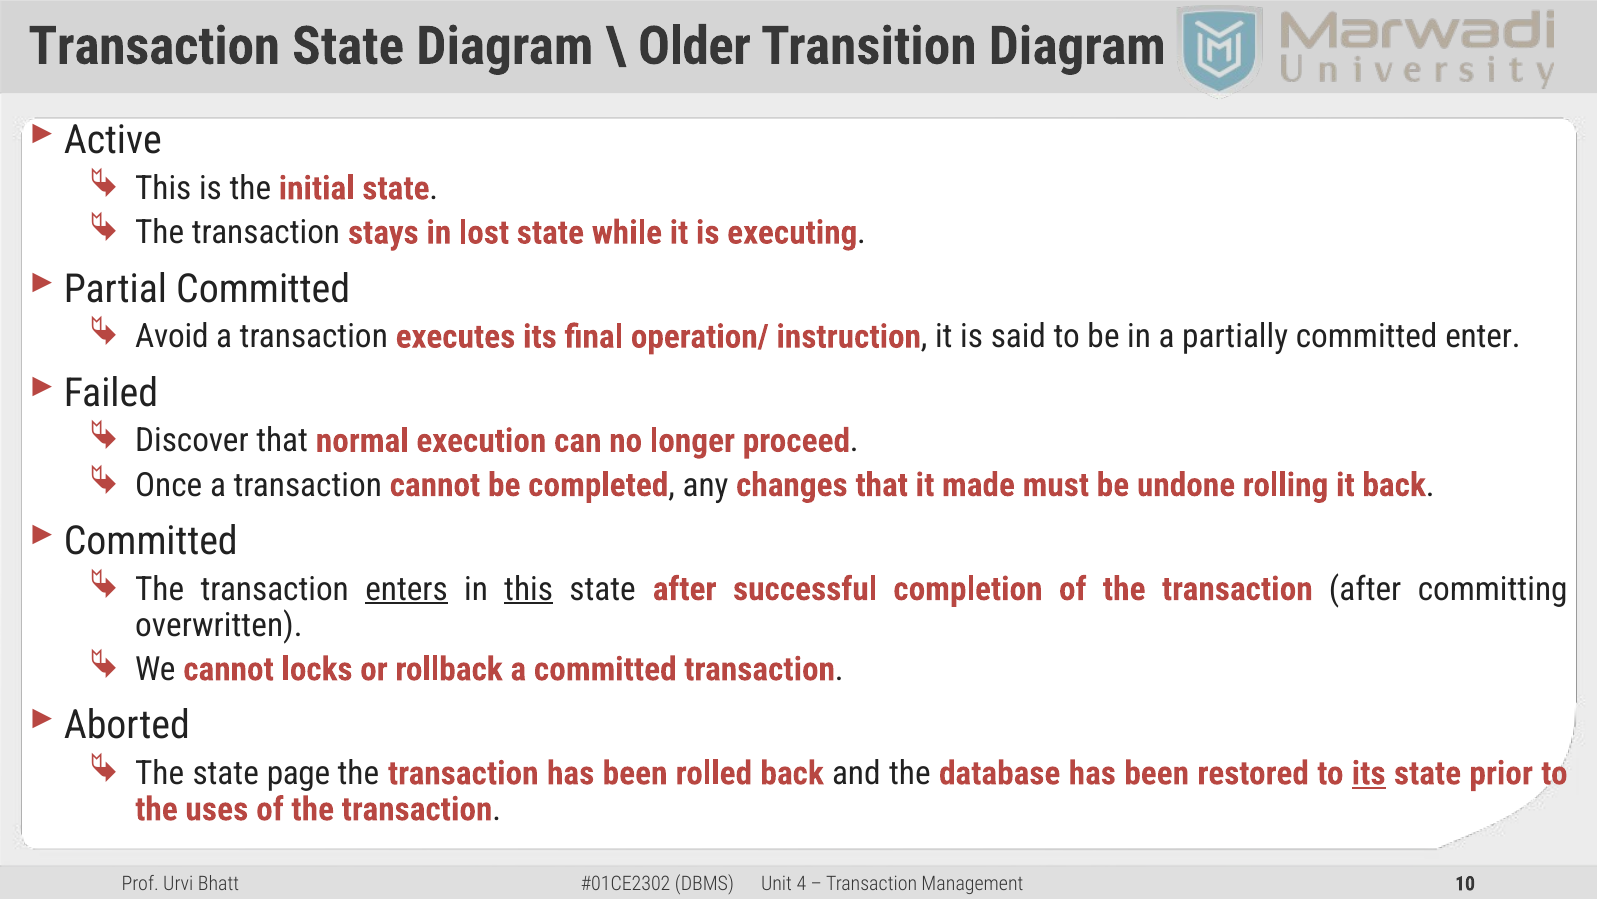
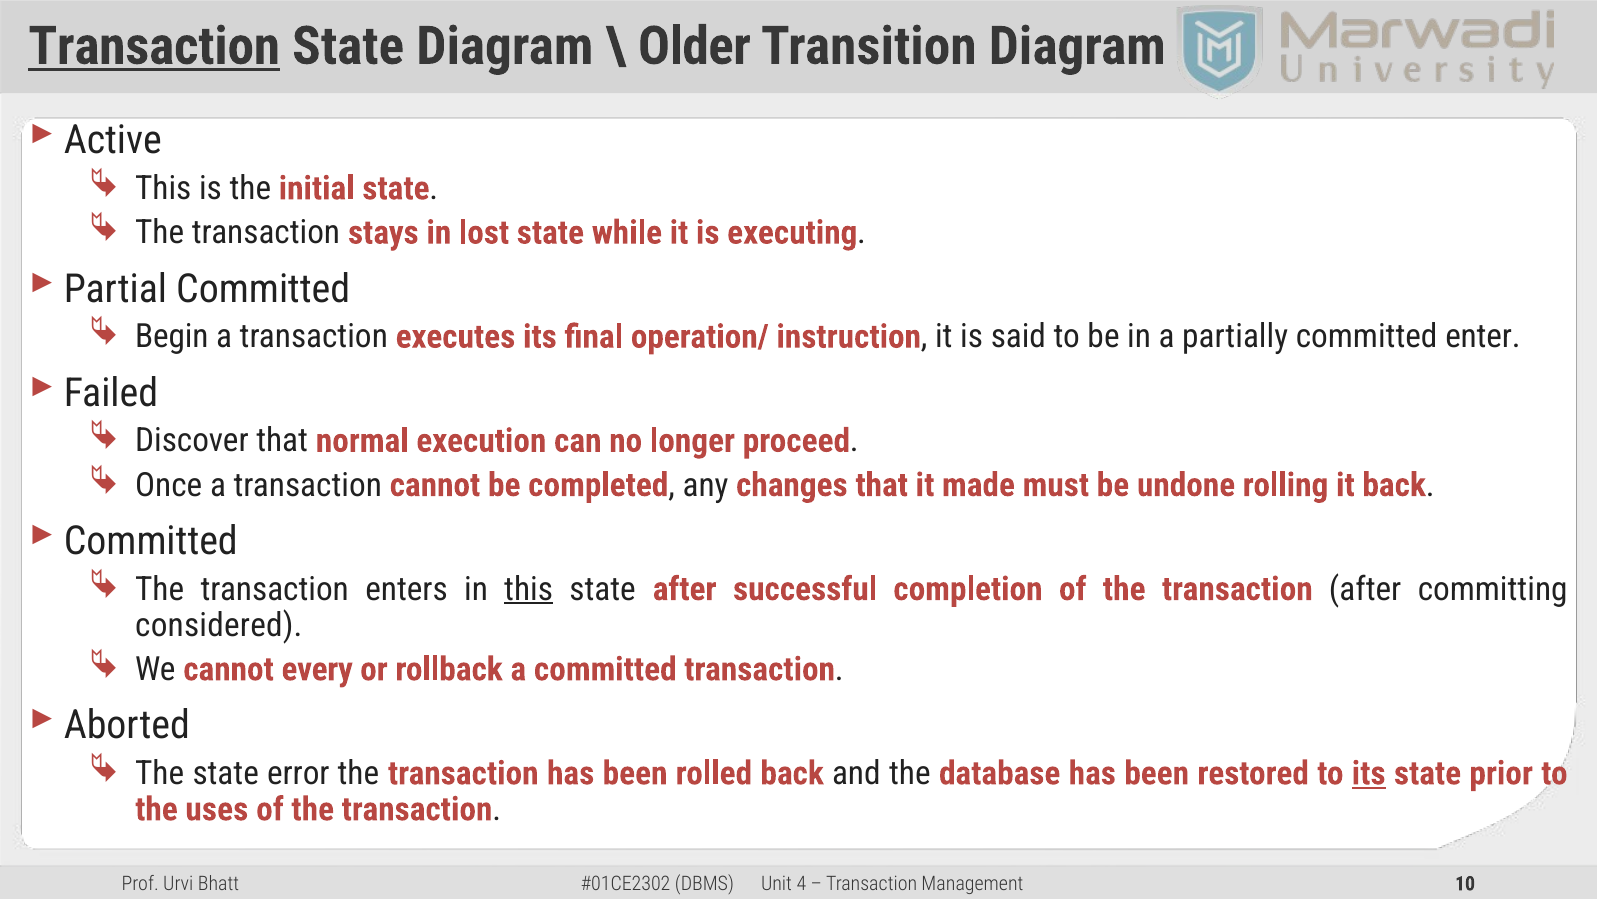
Transaction underline: none -> present (154, 46)
Avoid: Avoid -> Begin (172, 336)
enters underline: present -> none (407, 589)
overwritten: overwritten -> considered (219, 625)
locks: locks -> every (317, 669)
page: page -> error (298, 773)
